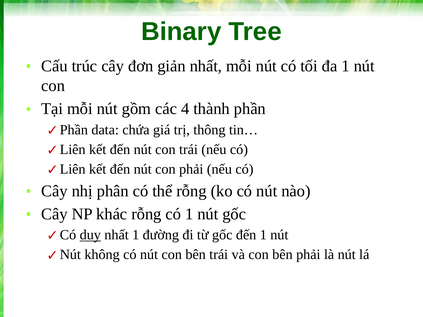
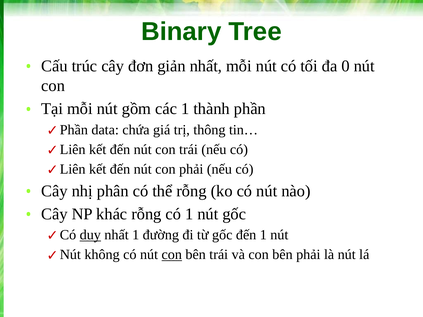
đa 1: 1 -> 0 (346, 66)
các 4: 4 -> 1 (185, 109)
con underline: none -> present (172, 255)
